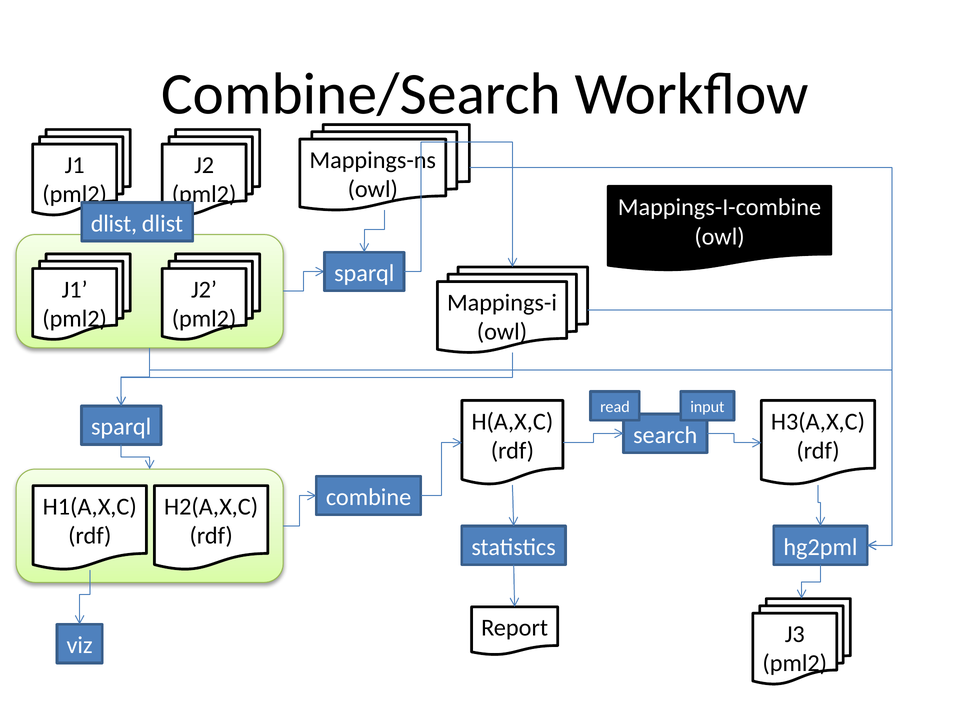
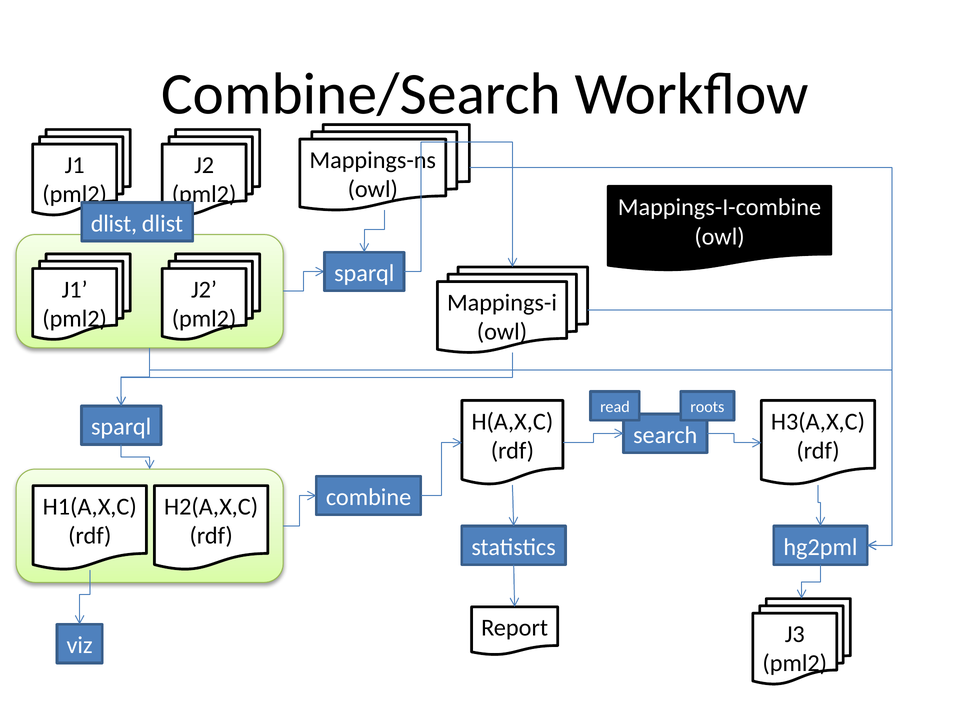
input: input -> roots (707, 407)
